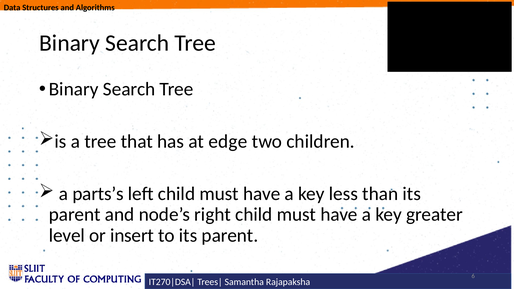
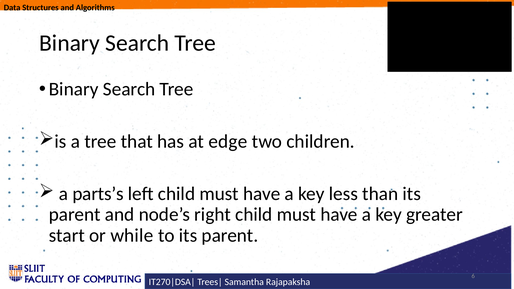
level: level -> start (67, 236)
insert: insert -> while (132, 236)
